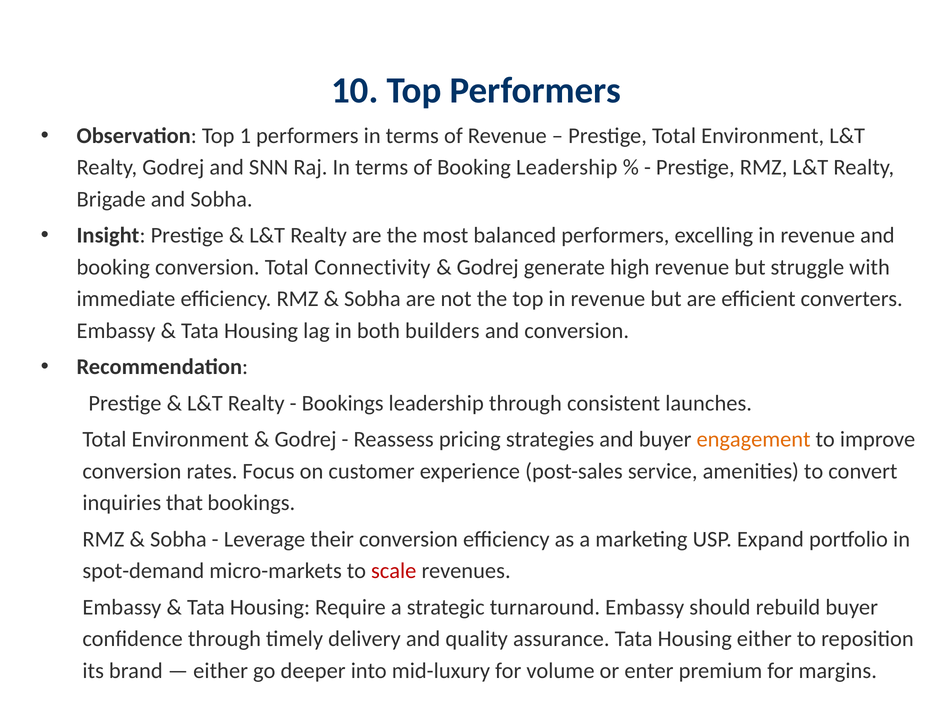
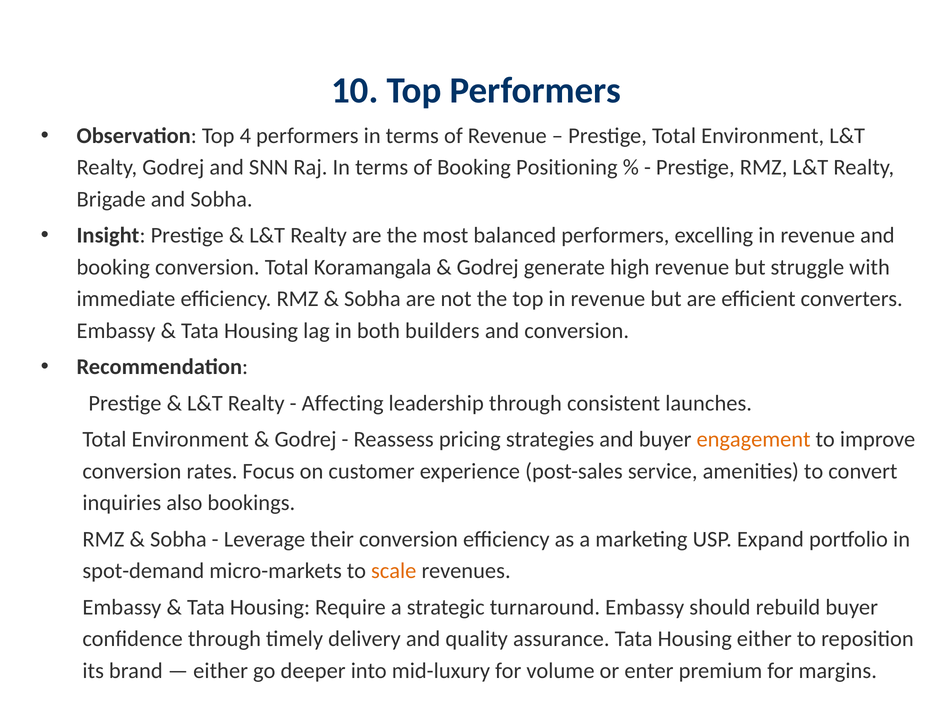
1: 1 -> 4 (245, 136)
Booking Leadership: Leadership -> Positioning (567, 167)
Connectivity: Connectivity -> Koramangala (373, 267)
Bookings: Bookings -> Affecting (343, 403)
that: that -> also (184, 503)
scale colour: red -> orange (394, 571)
